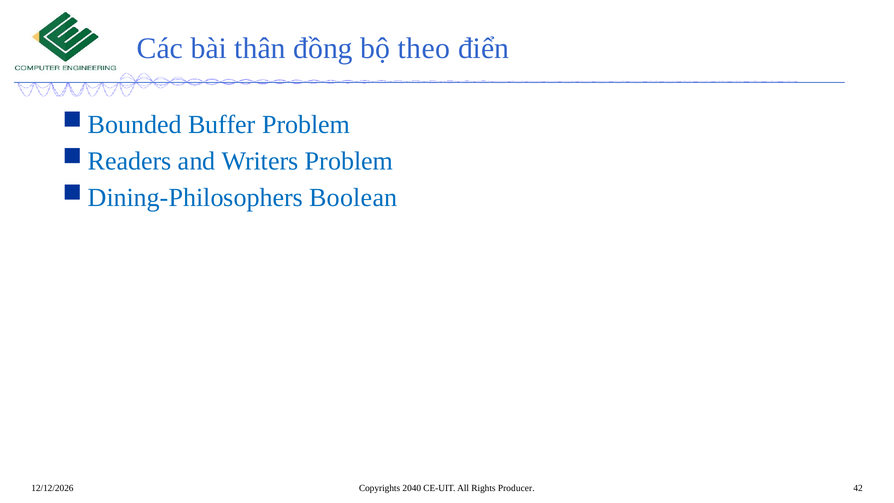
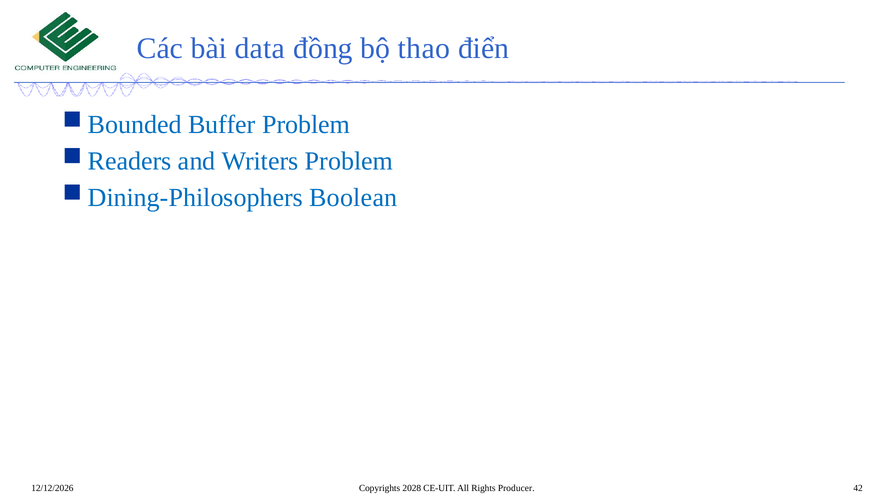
thân: thân -> data (260, 49)
theo: theo -> thao (424, 49)
2040: 2040 -> 2028 (412, 488)
